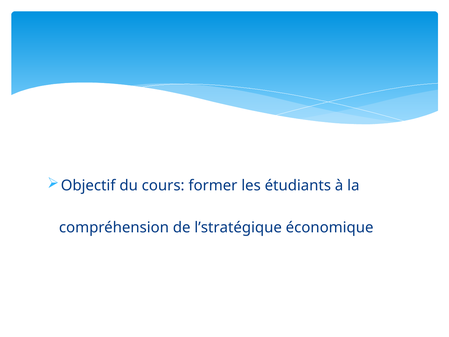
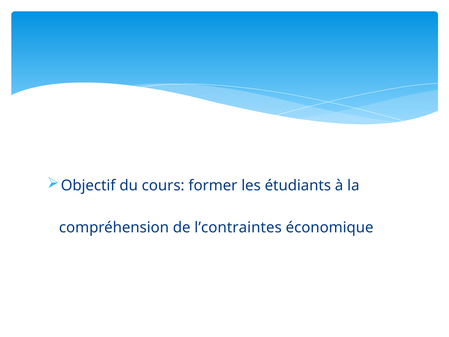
l’stratégique: l’stratégique -> l’contraintes (238, 227)
